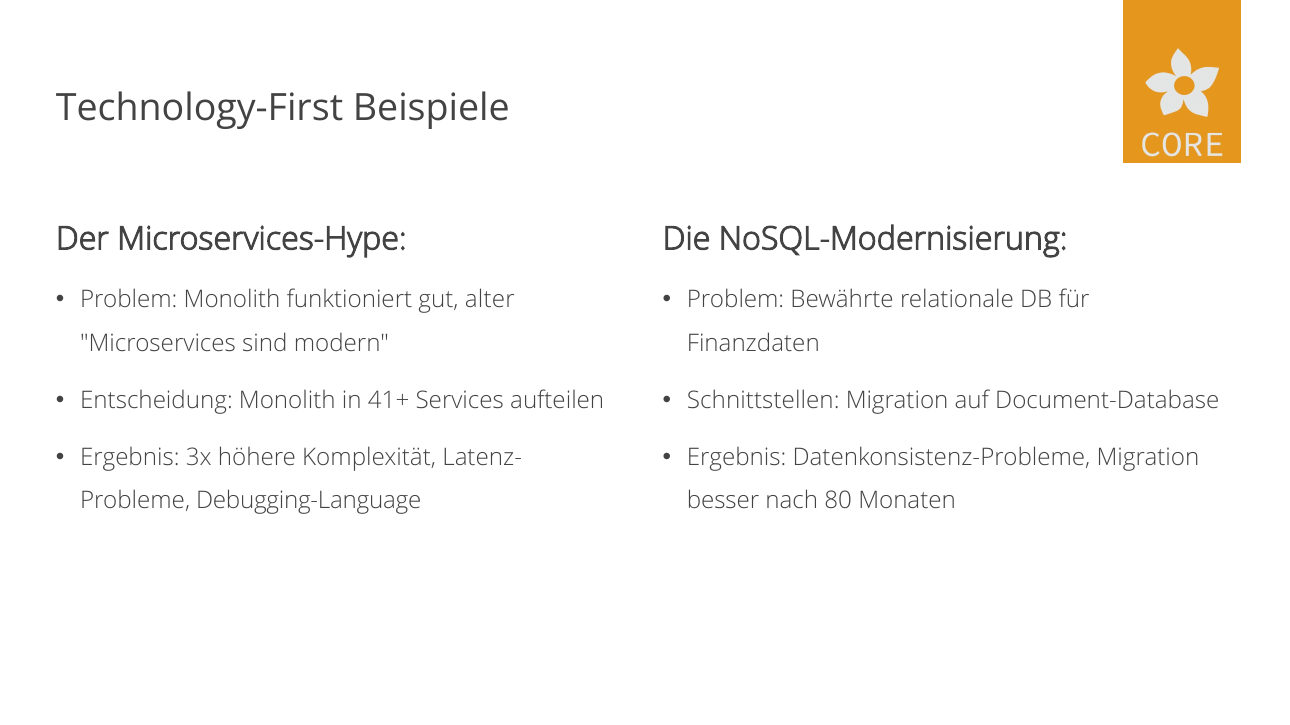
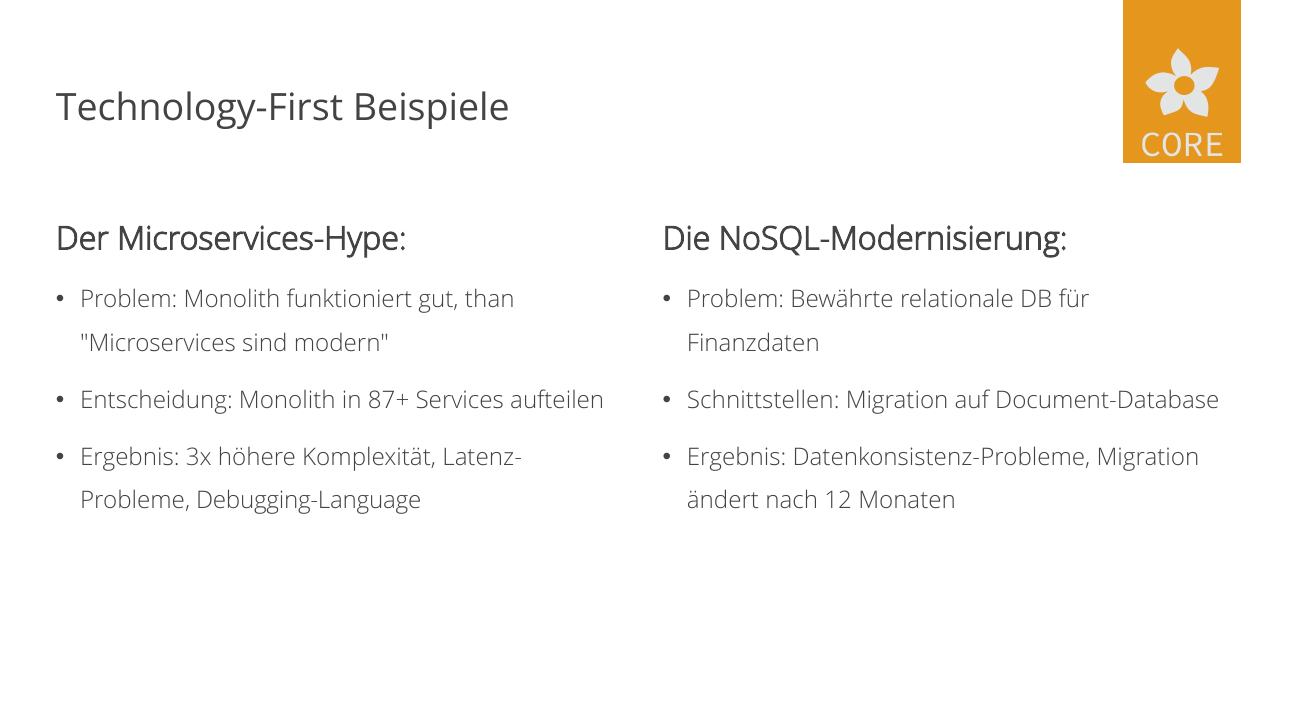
alter: alter -> than (490, 300)
41+: 41+ -> 87+ (389, 401)
besser: besser -> ändert (723, 501)
80: 80 -> 12 (838, 501)
